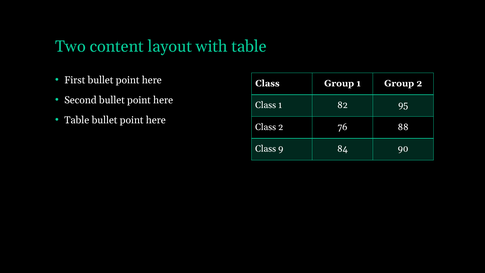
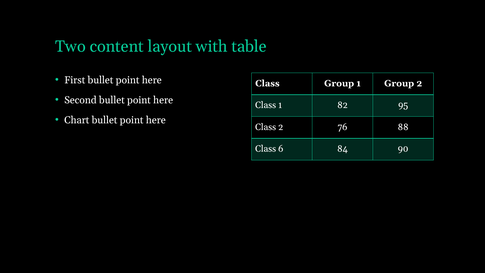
Table: Table -> Chart (77, 120)
9: 9 -> 6 (281, 149)
